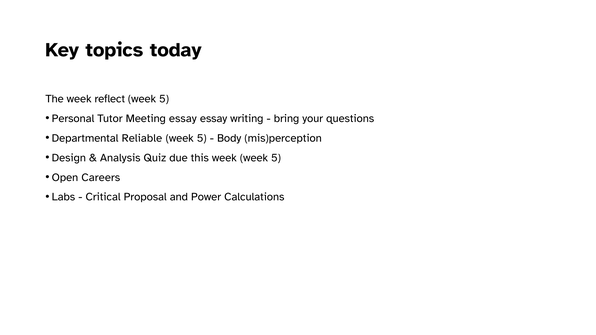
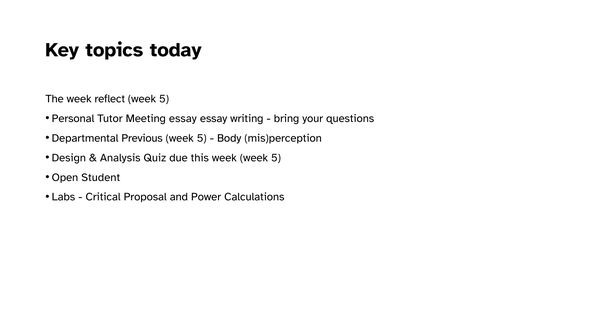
Reliable: Reliable -> Previous (142, 138)
Careers: Careers -> Student (101, 177)
